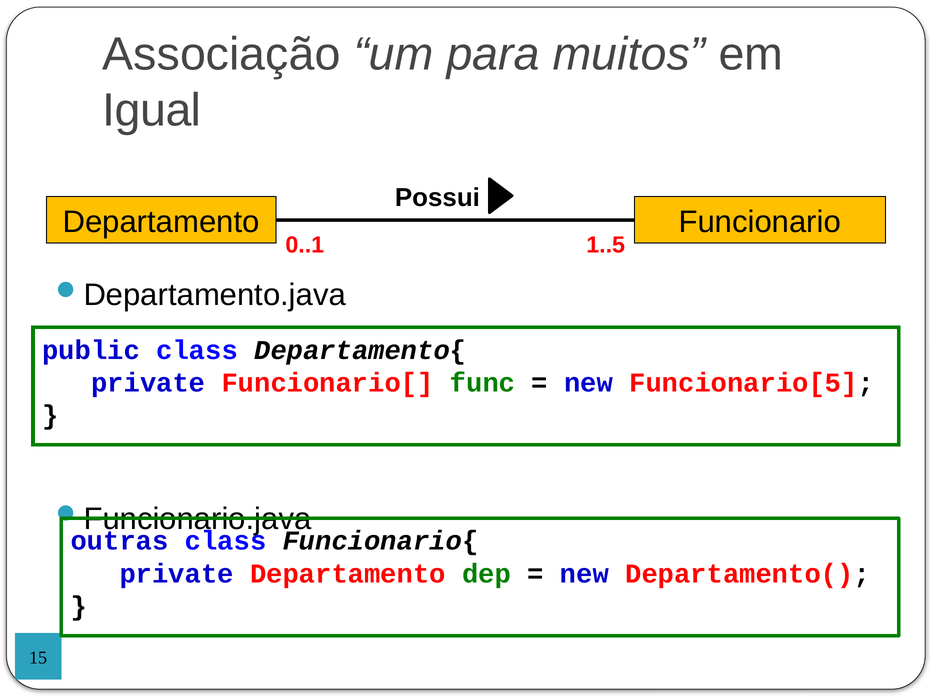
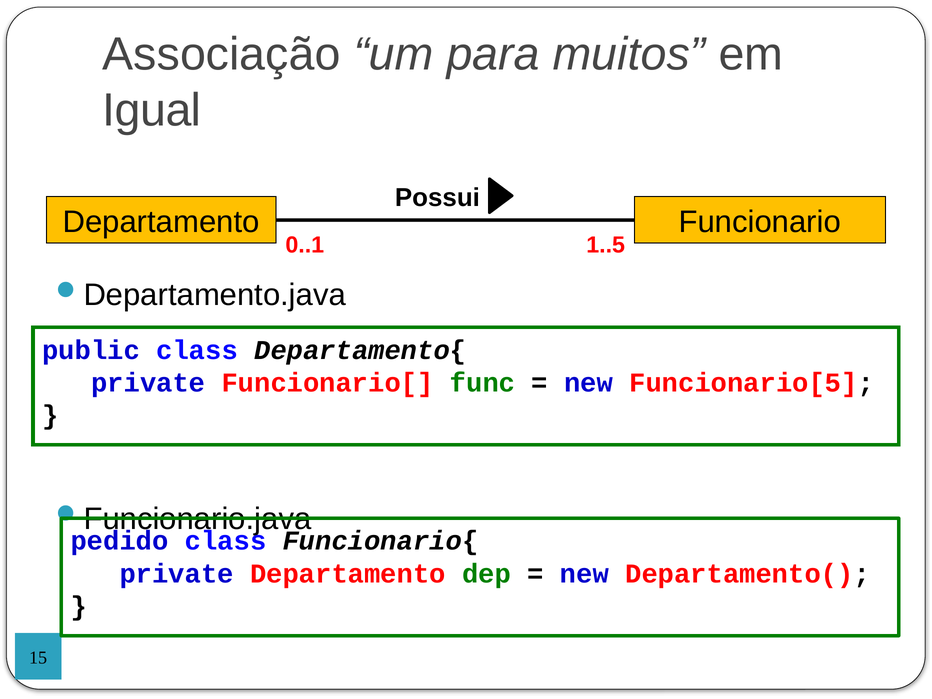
outras: outras -> pedido (120, 541)
